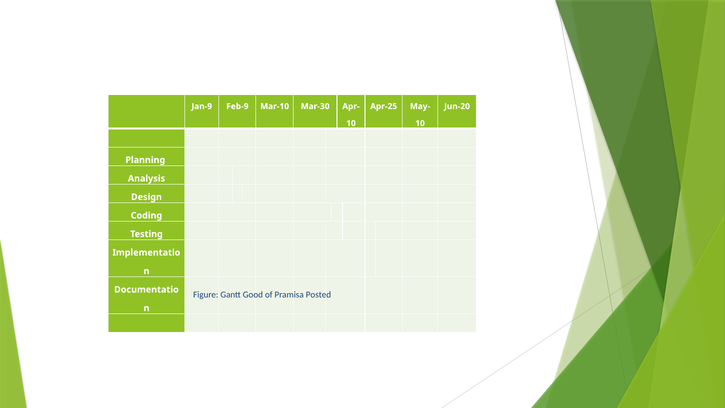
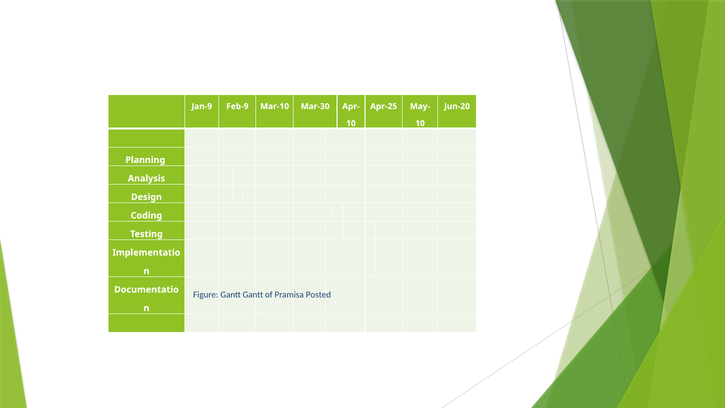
Gantt Good: Good -> Gantt (253, 295)
